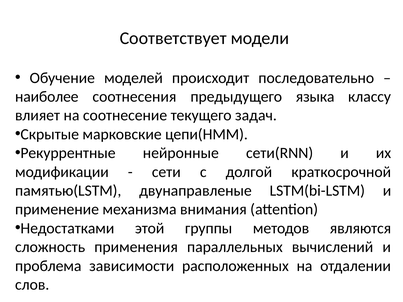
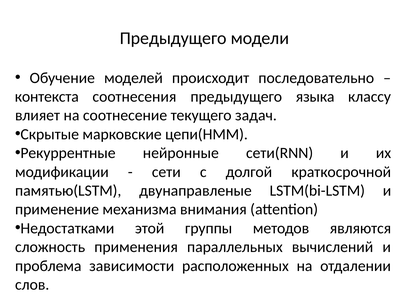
Соответствует: Соответствует -> Предыдущего (173, 38)
наиболее: наиболее -> контекста (47, 97)
